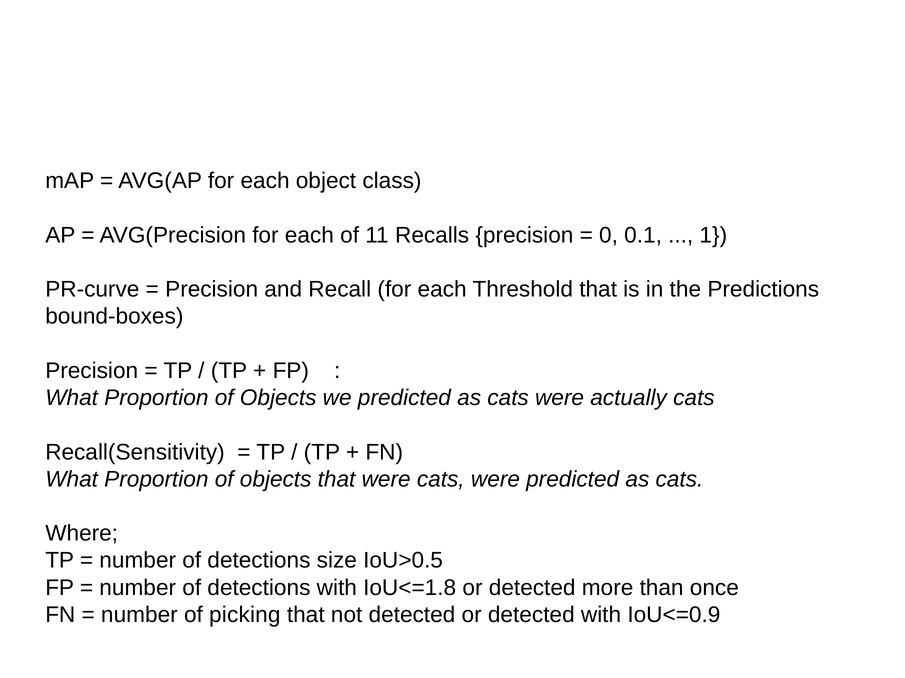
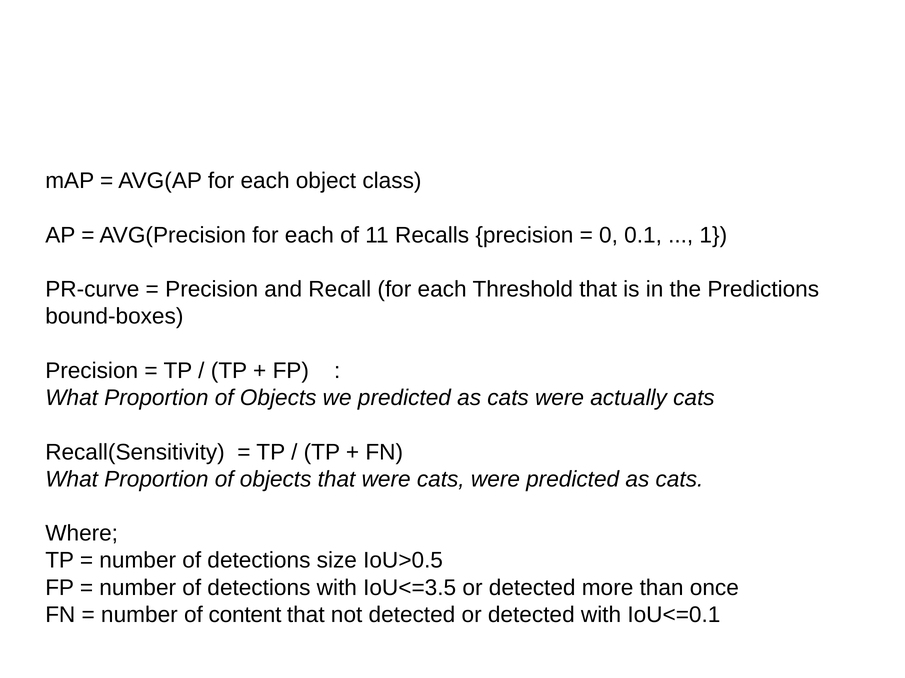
IoU<=1.8: IoU<=1.8 -> IoU<=3.5 (410, 588)
picking: picking -> content (245, 615)
IoU<=0.9: IoU<=0.9 -> IoU<=0.1 (674, 615)
